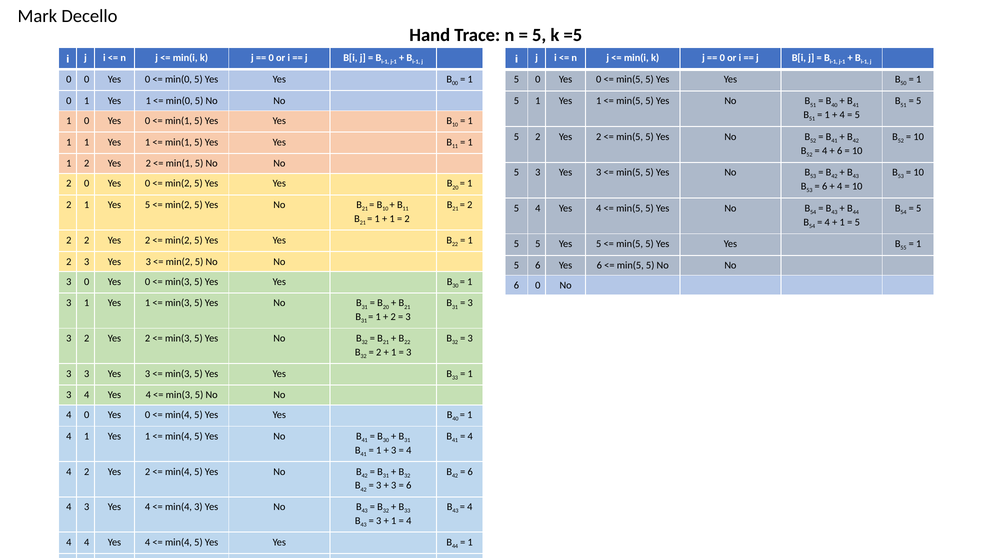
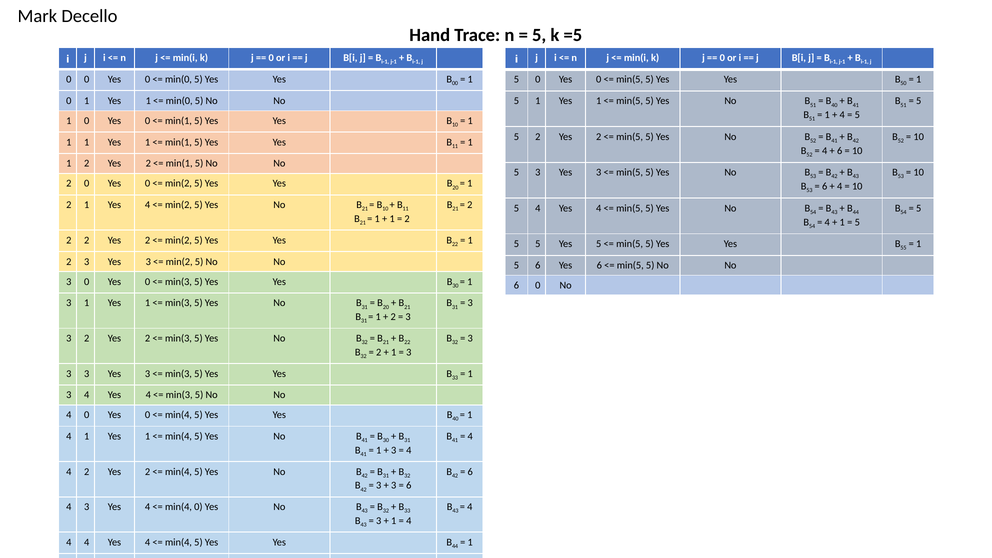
1 Yes 5: 5 -> 4 (148, 205)
min(4 3: 3 -> 0 (198, 507)
